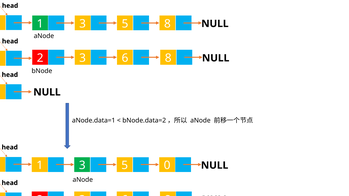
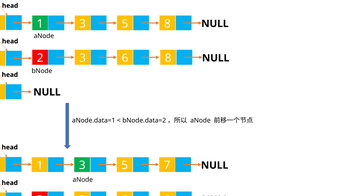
0: 0 -> 7 (167, 166)
